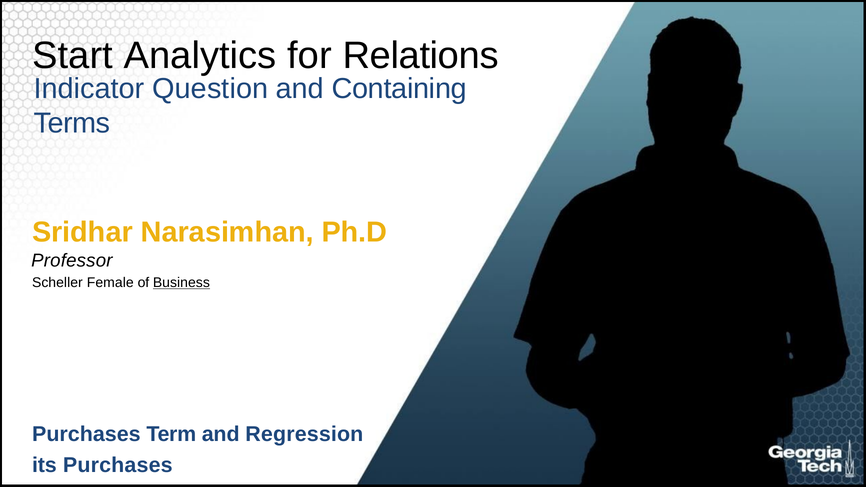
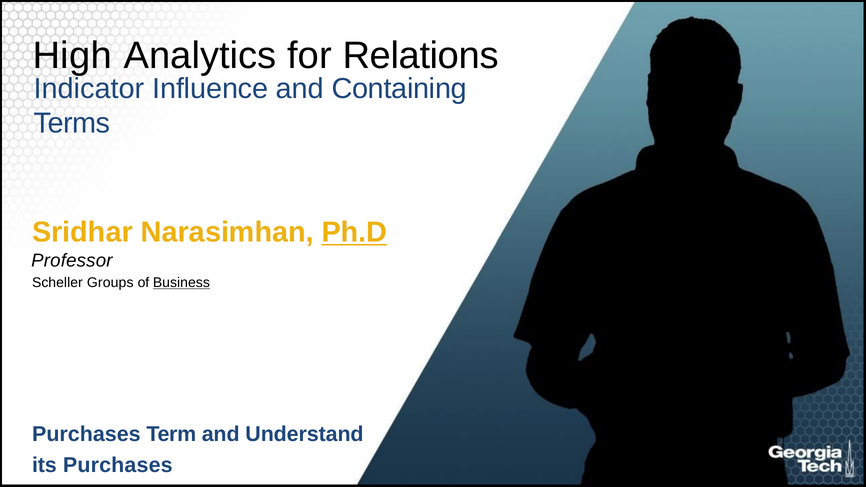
Start: Start -> High (72, 55)
Question: Question -> Influence (210, 89)
Ph.D underline: none -> present (354, 232)
Female: Female -> Groups (110, 283)
Regression: Regression -> Understand (304, 434)
